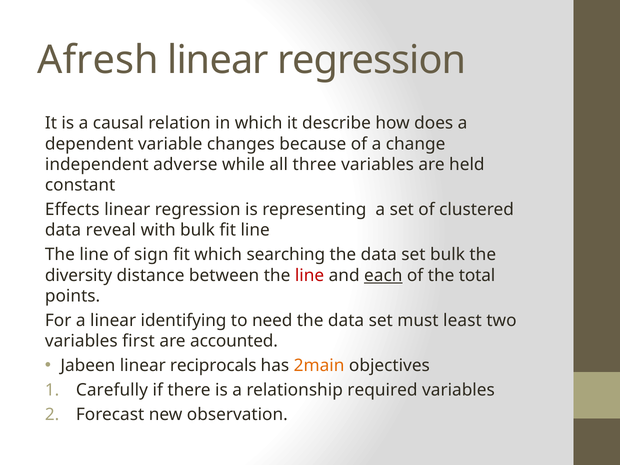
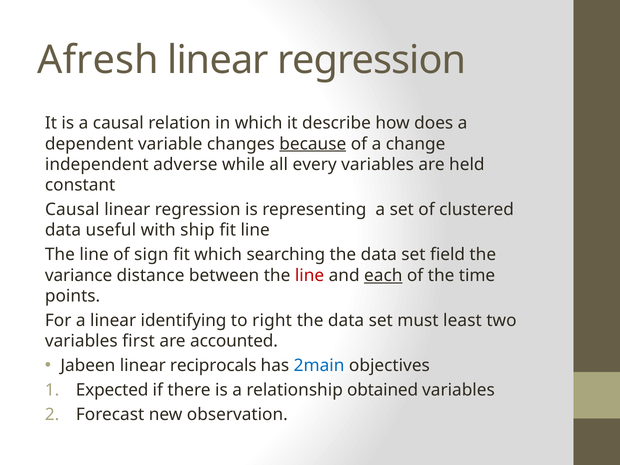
because underline: none -> present (313, 144)
three: three -> every (315, 164)
Effects: Effects -> Causal (72, 210)
reveal: reveal -> useful (111, 230)
with bulk: bulk -> ship (197, 230)
set bulk: bulk -> field (448, 255)
diversity: diversity -> variance (79, 275)
total: total -> time (477, 275)
need: need -> right (272, 321)
2main colour: orange -> blue (319, 366)
Carefully: Carefully -> Expected (112, 390)
required: required -> obtained (383, 390)
